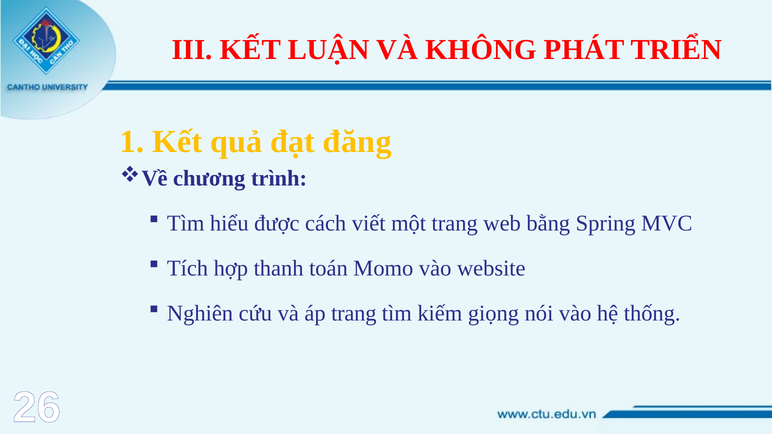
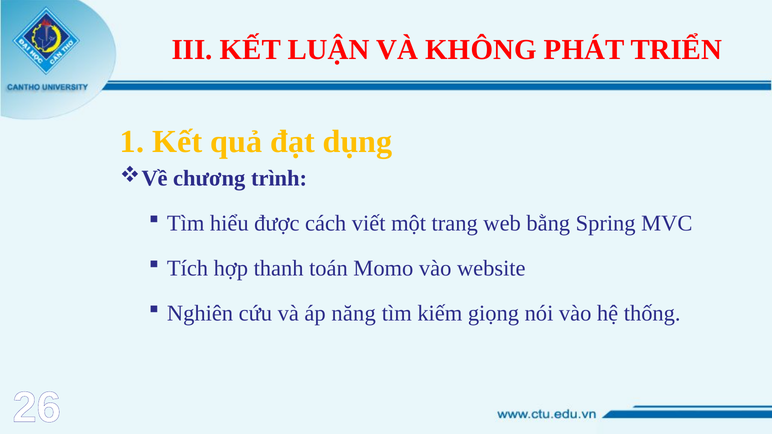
đăng: đăng -> dụng (357, 142)
áp trang: trang -> năng (354, 314)
